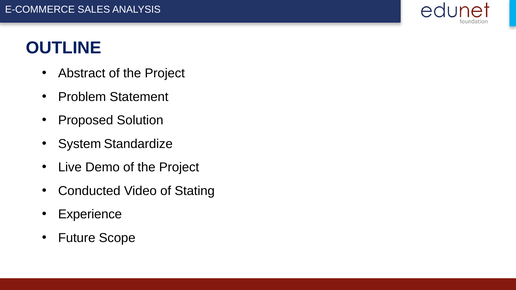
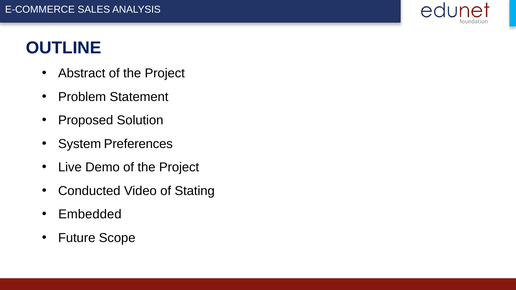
Standardize: Standardize -> Preferences (138, 144)
Experience: Experience -> Embedded (90, 215)
